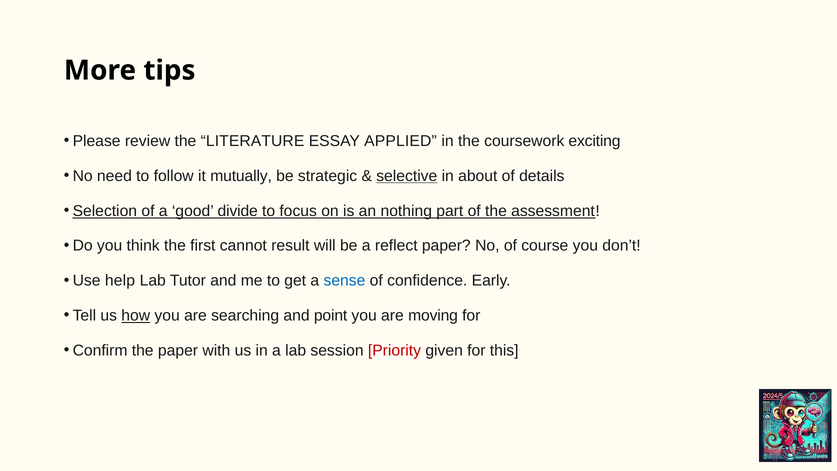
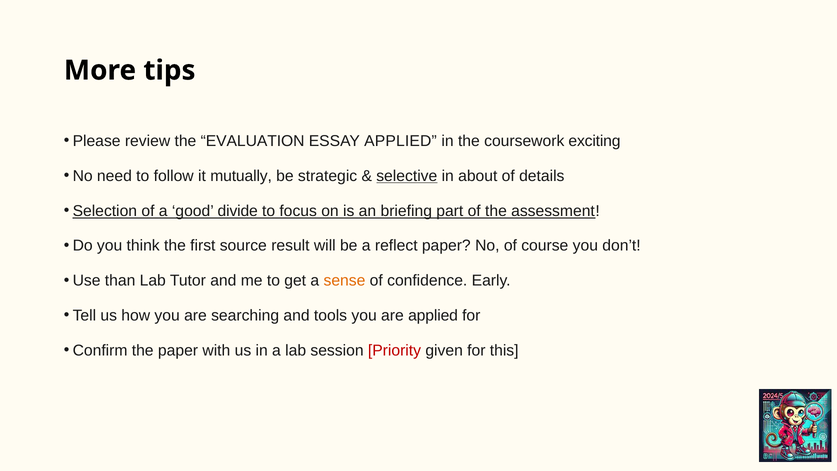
LITERATURE: LITERATURE -> EVALUATION (253, 141)
nothing: nothing -> briefing (406, 211)
cannot: cannot -> source (243, 246)
help: help -> than (120, 281)
sense colour: blue -> orange (344, 281)
how underline: present -> none (136, 315)
point: point -> tools (331, 315)
are moving: moving -> applied (433, 315)
